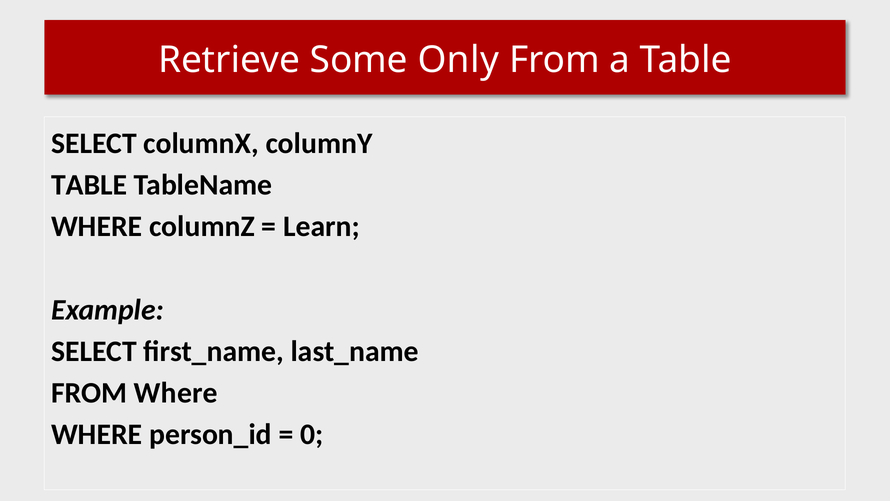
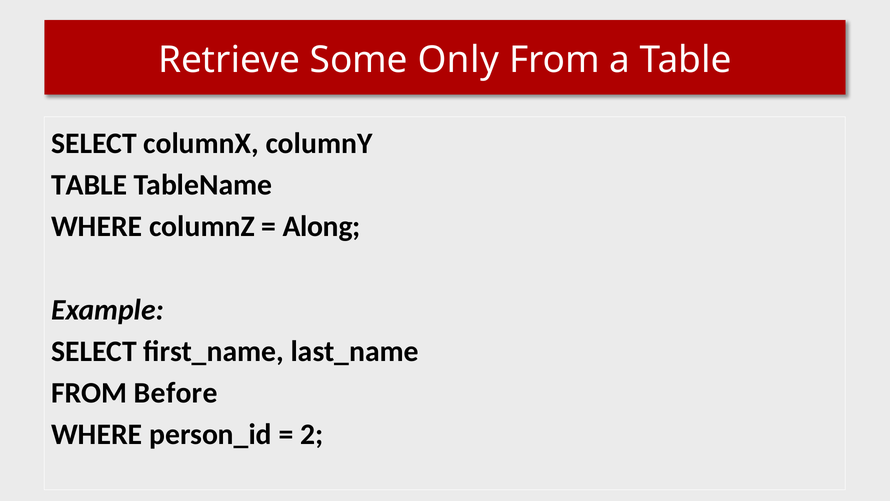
Learn: Learn -> Along (322, 226)
FROM Where: Where -> Before (176, 393)
0: 0 -> 2 (312, 434)
